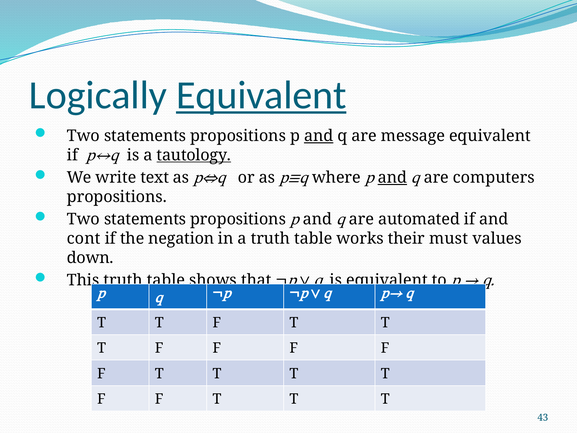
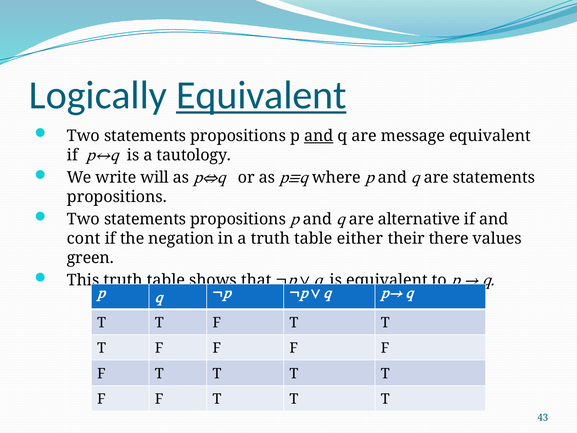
tautology underline: present -> none (194, 155)
text: text -> will (155, 177)
and underline: present -> none (392, 177)
are computers: computers -> statements (494, 177)
automated: automated -> alternative (419, 219)
works: works -> either (360, 238)
must: must -> there (449, 238)
down: down -> green (90, 258)
